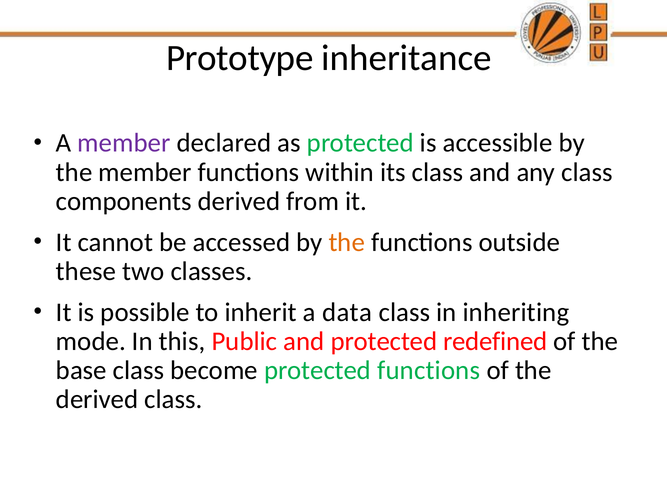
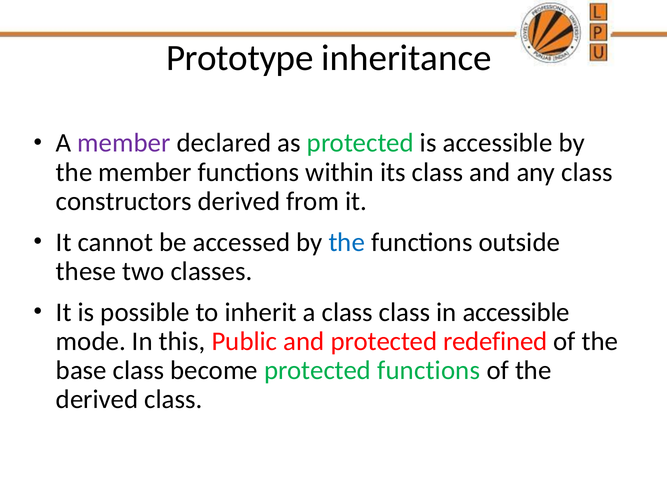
components: components -> constructors (124, 201)
the colour: orange -> blue (347, 242)
a data: data -> class (347, 312)
in inheriting: inheriting -> accessible (516, 312)
